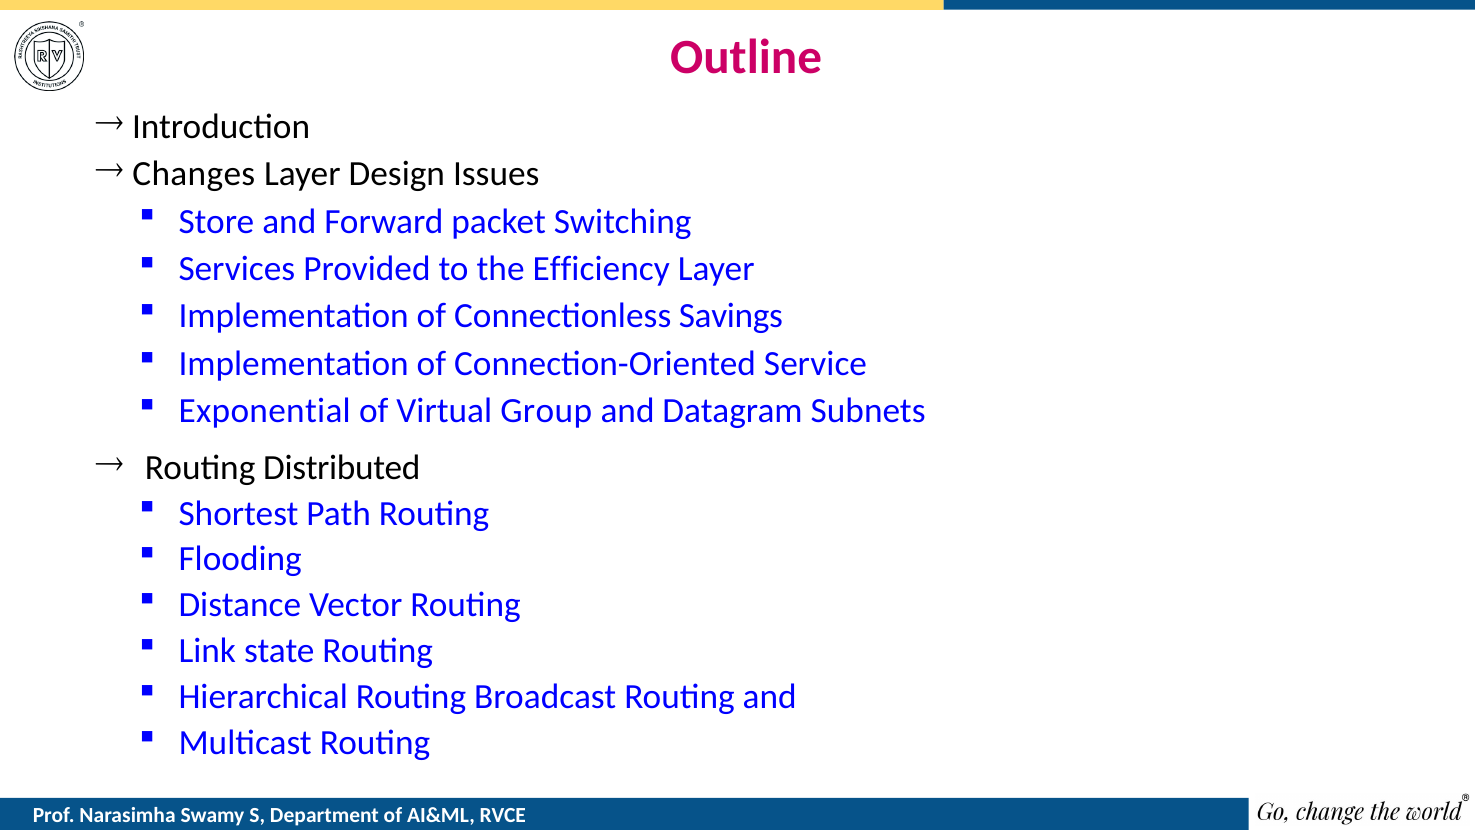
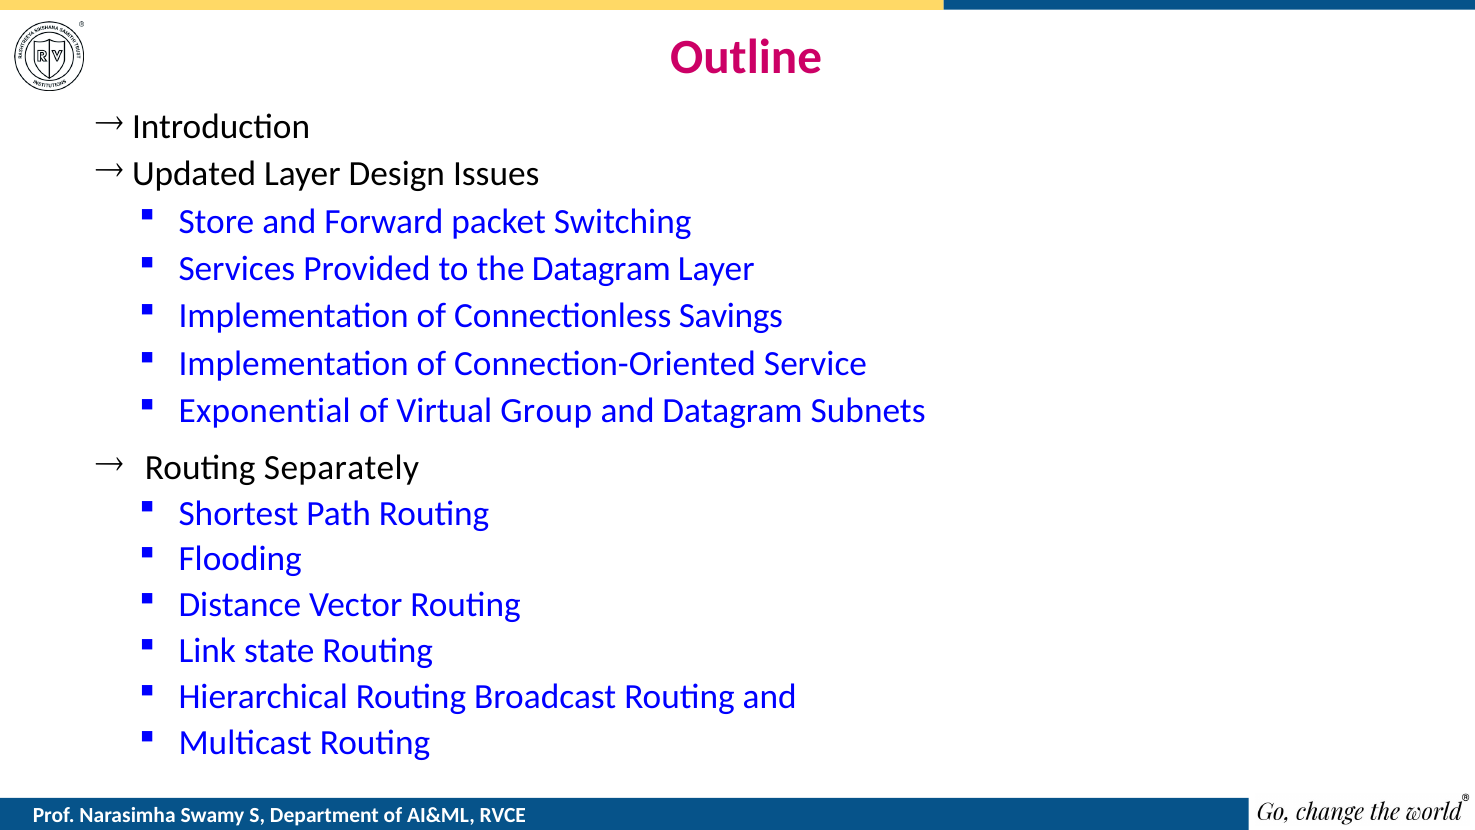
Changes: Changes -> Updated (194, 174)
the Efficiency: Efficiency -> Datagram (601, 269)
Distributed: Distributed -> Separately (341, 467)
